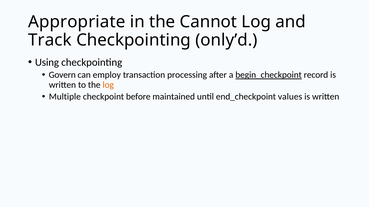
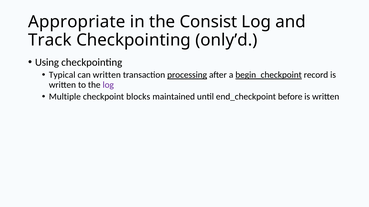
Cannot: Cannot -> Consist (208, 22)
Govern: Govern -> Typical (62, 75)
can employ: employ -> written (107, 75)
processing underline: none -> present (187, 75)
log colour: orange -> purple (108, 85)
before: before -> blocks (138, 97)
values: values -> before (290, 97)
